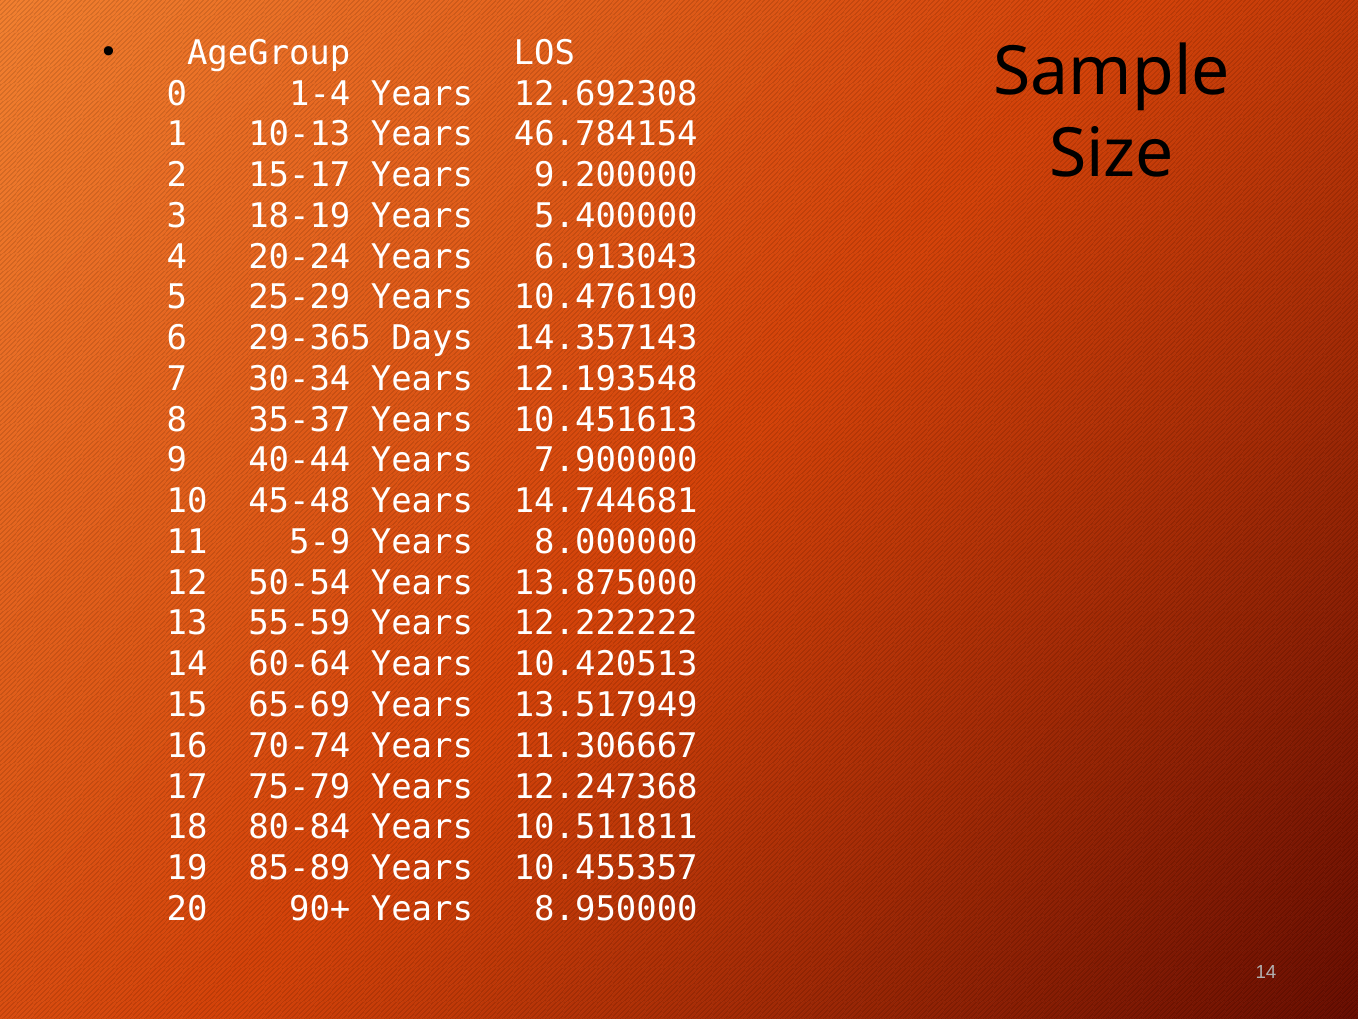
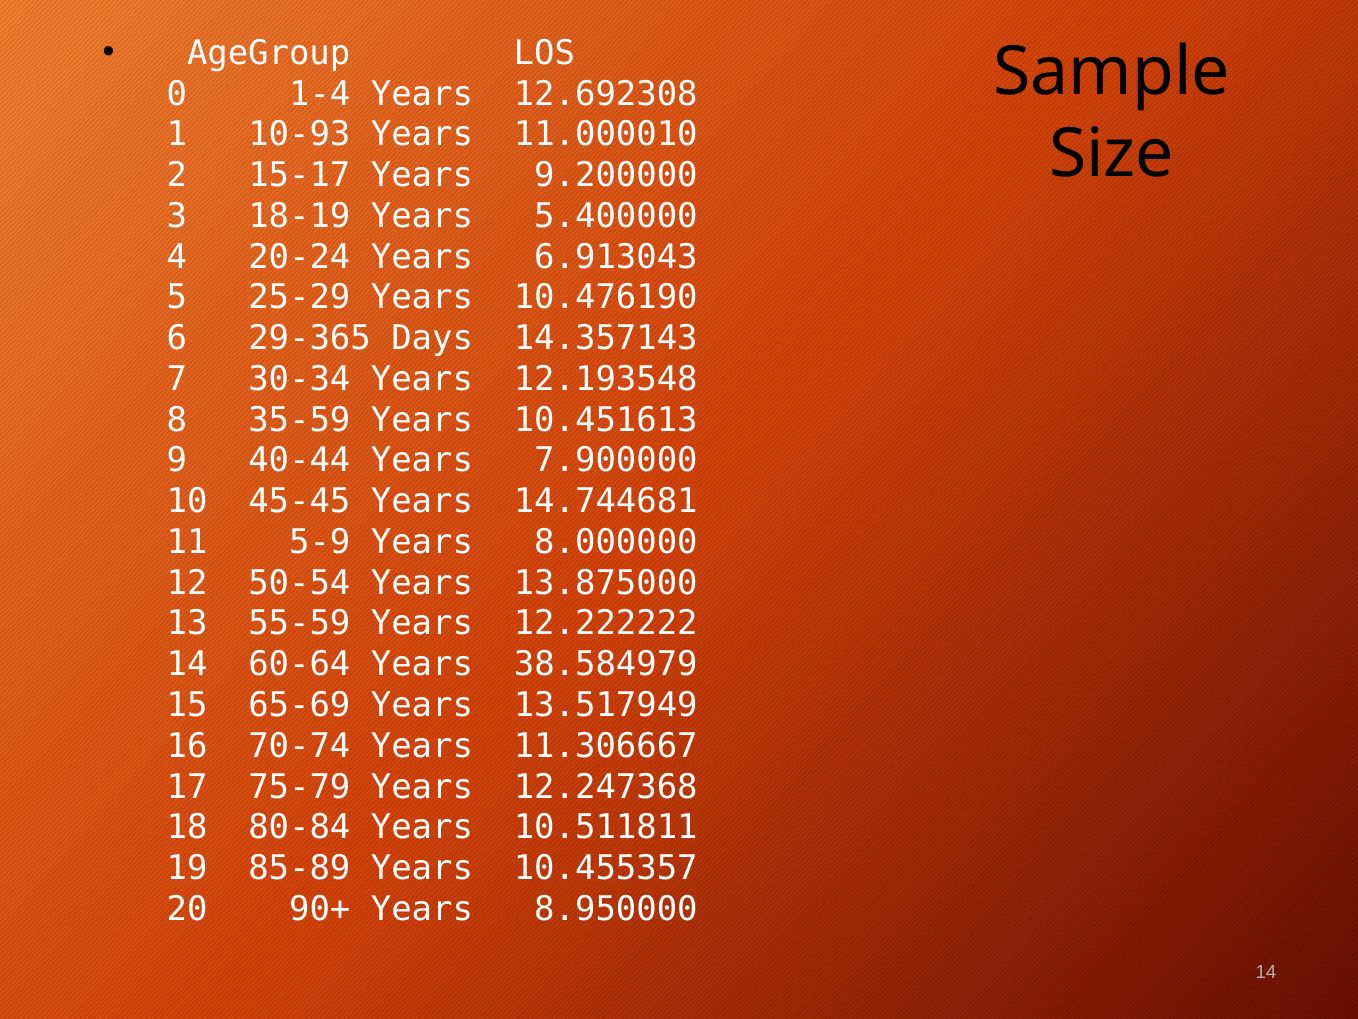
10-13: 10-13 -> 10-93 (299, 135)
46.784154: 46.784154 -> 11.000010 (606, 135)
35-37: 35-37 -> 35-59 (299, 420)
45-48: 45-48 -> 45-45 (299, 501)
10.420513: 10.420513 -> 38.584979 (606, 664)
